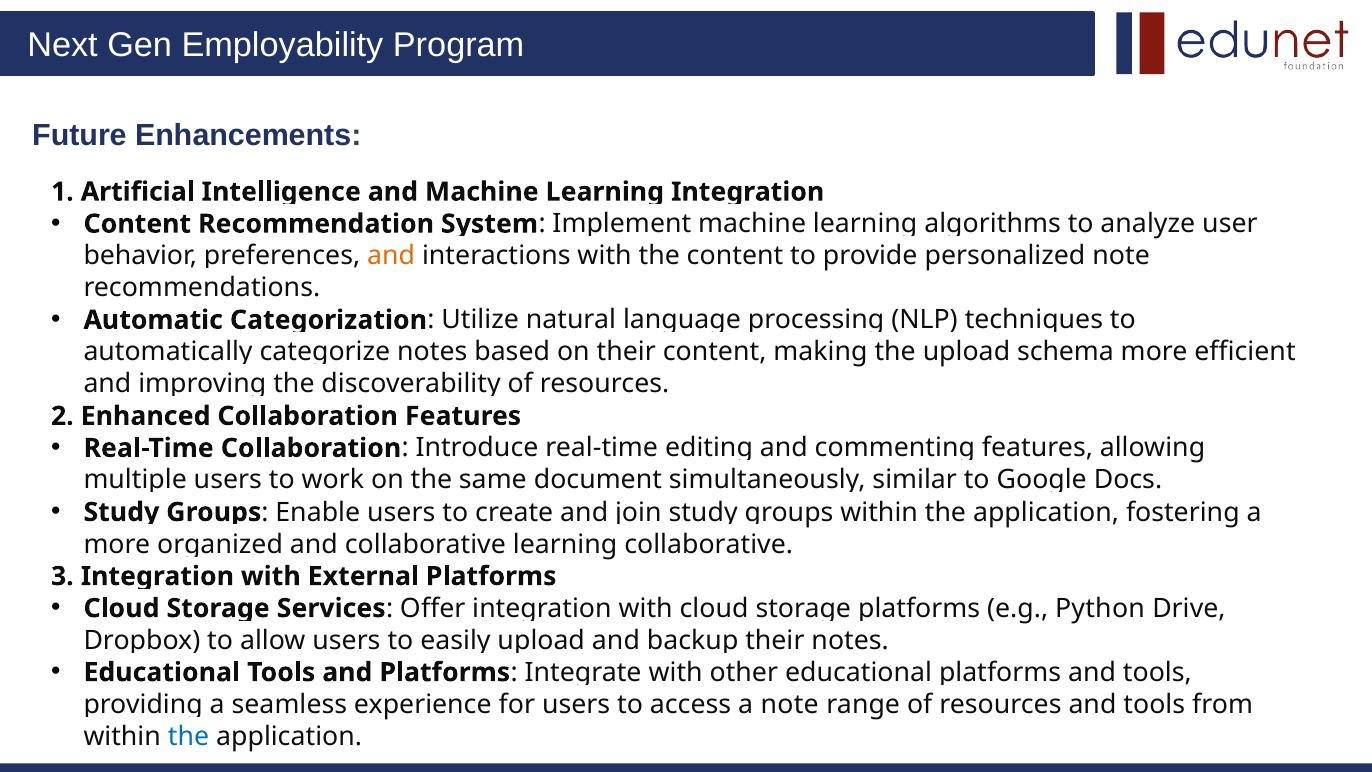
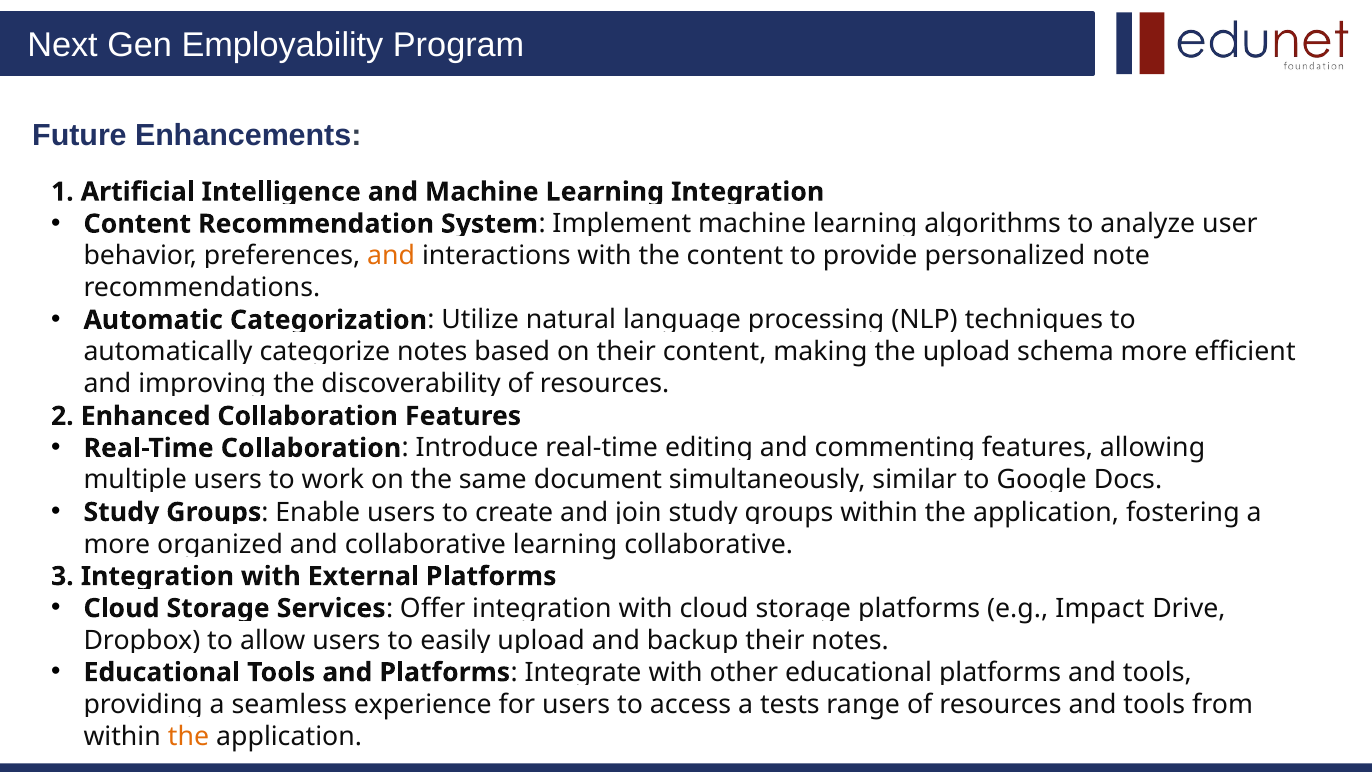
Python: Python -> Impact (1100, 608)
a note: note -> tests (790, 704)
the colour: blue -> orange (188, 736)
